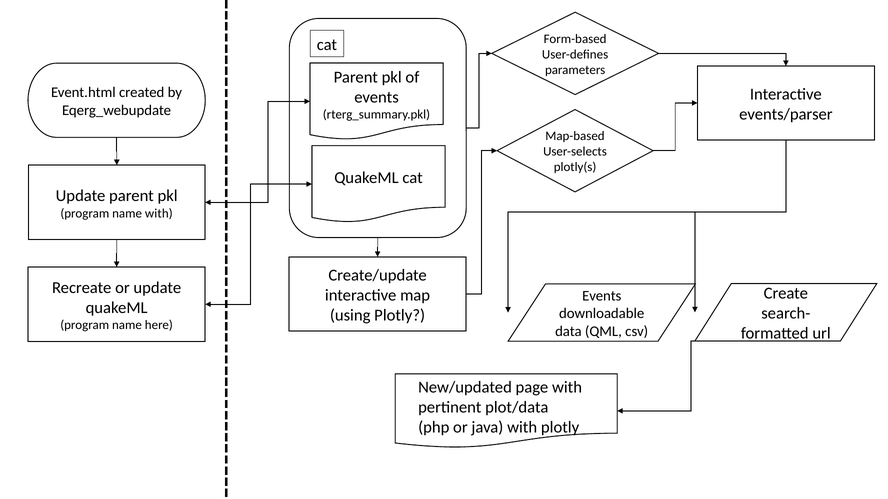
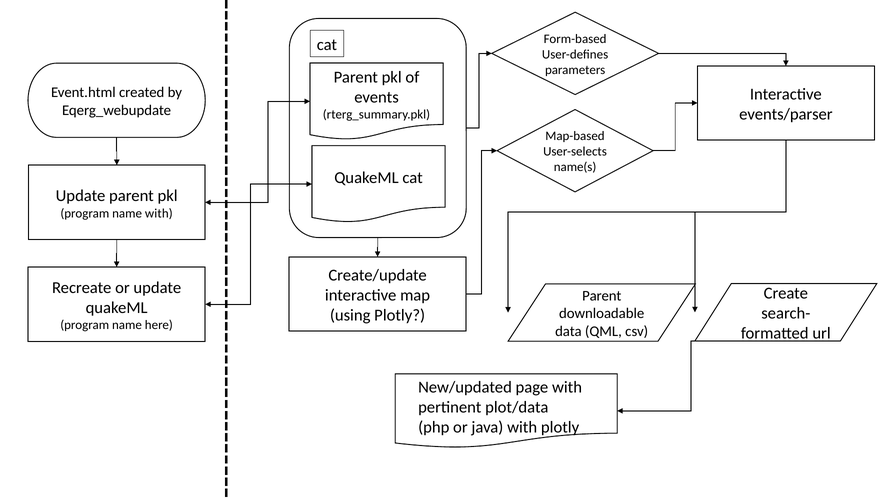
plotly(s: plotly(s -> name(s (575, 167)
Events: Events -> Parent (602, 296)
